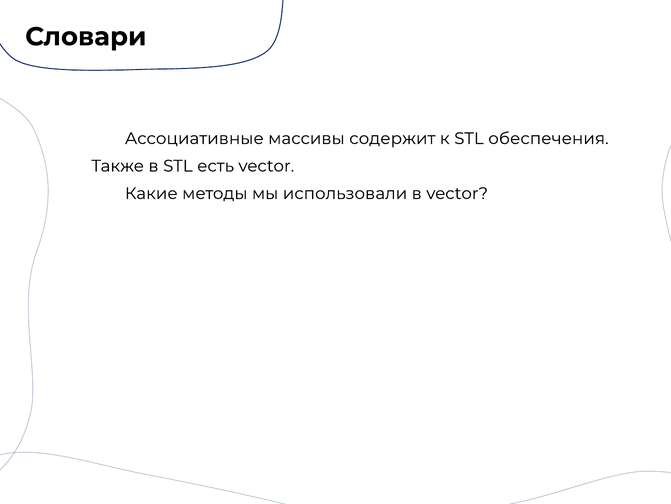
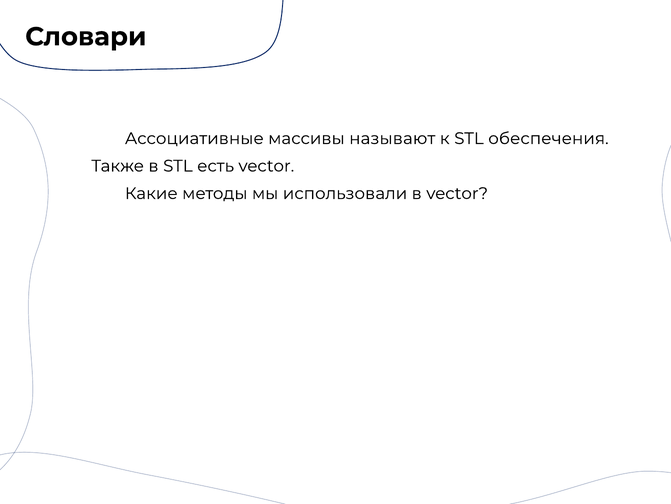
содержит: содержит -> называют (392, 138)
